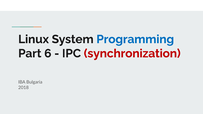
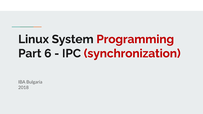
Programming colour: blue -> red (135, 39)
